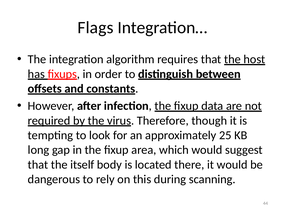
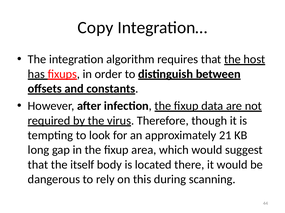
Flags: Flags -> Copy (95, 28)
25: 25 -> 21 (225, 136)
